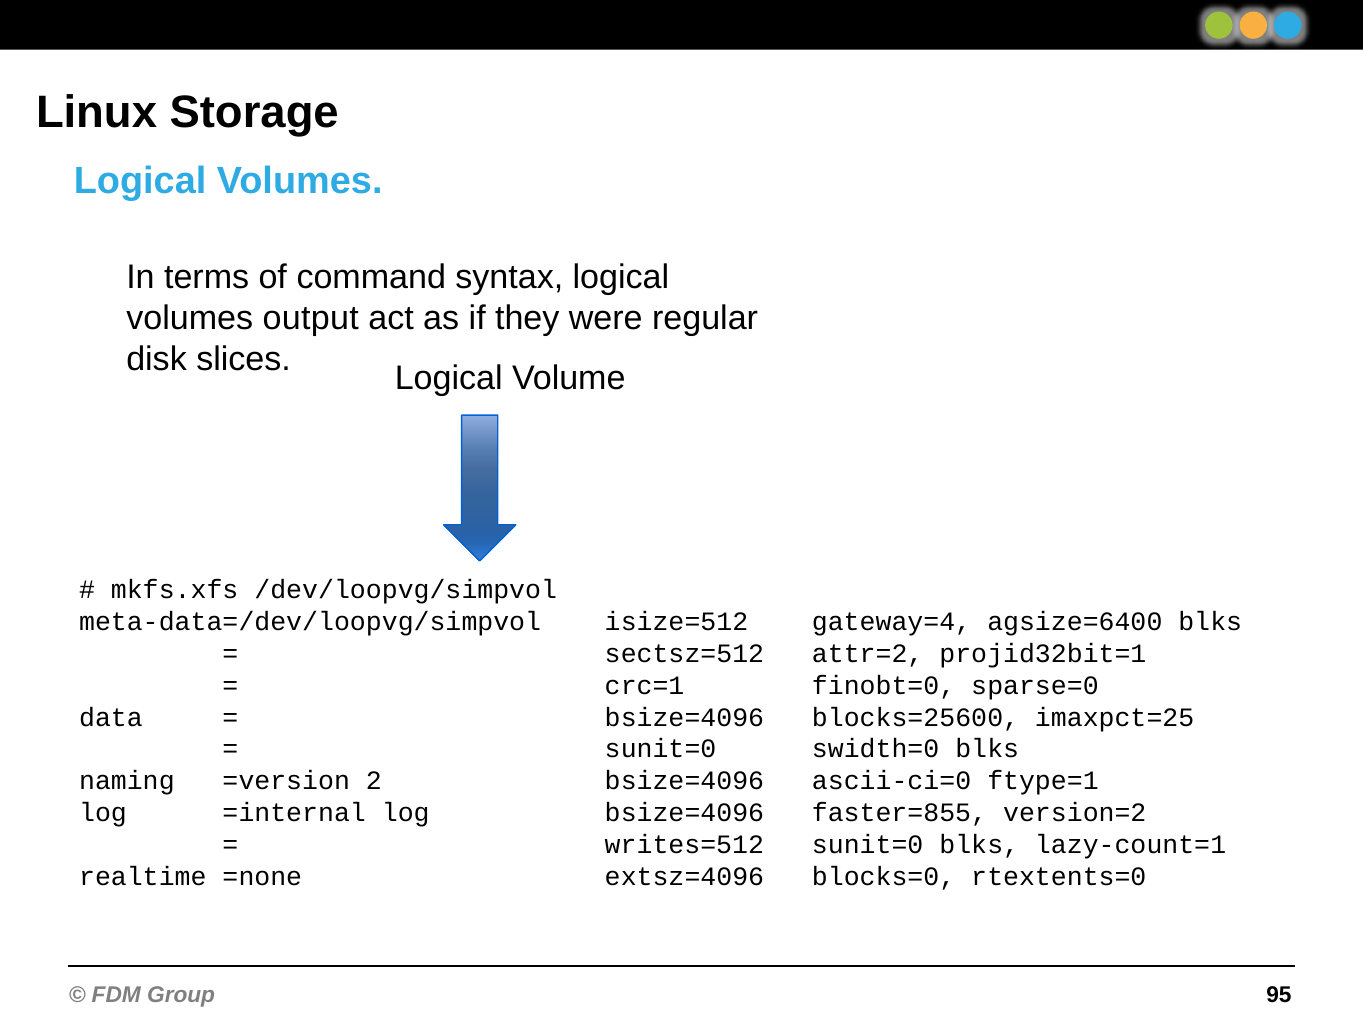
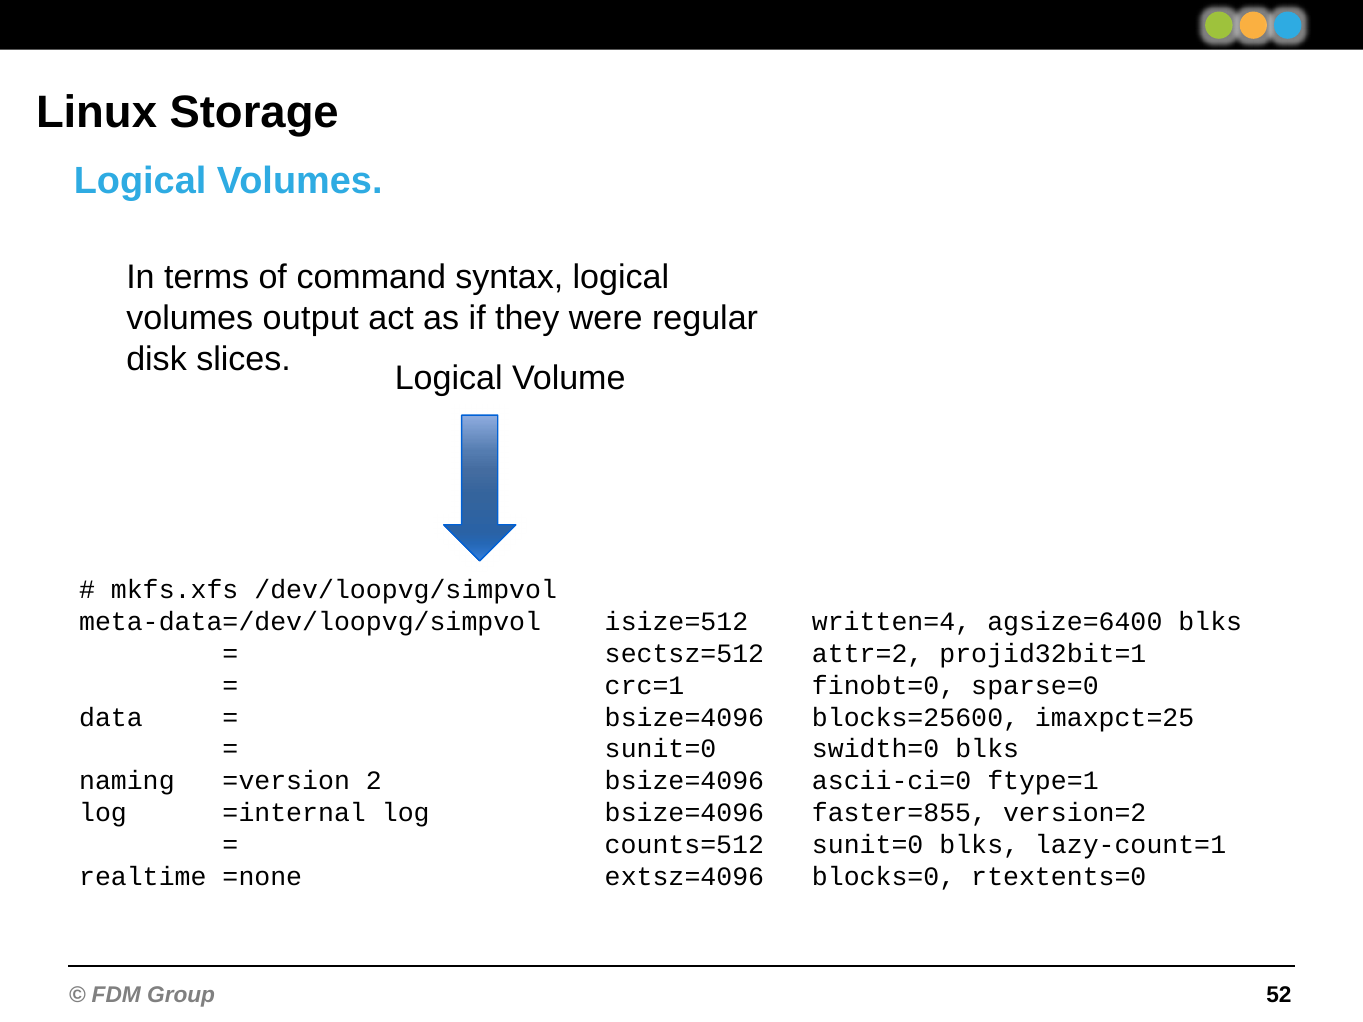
gateway=4: gateway=4 -> written=4 (892, 622)
writes=512: writes=512 -> counts=512 (684, 845)
95: 95 -> 52 (1279, 995)
